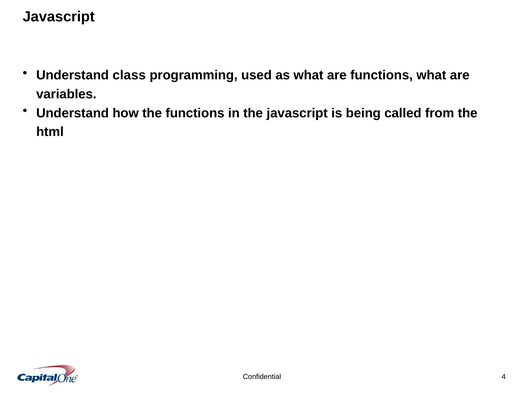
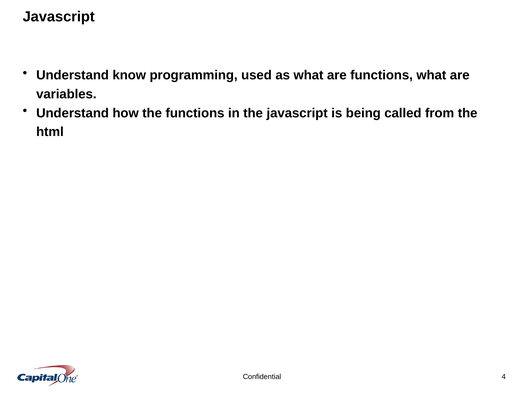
class: class -> know (129, 75)
